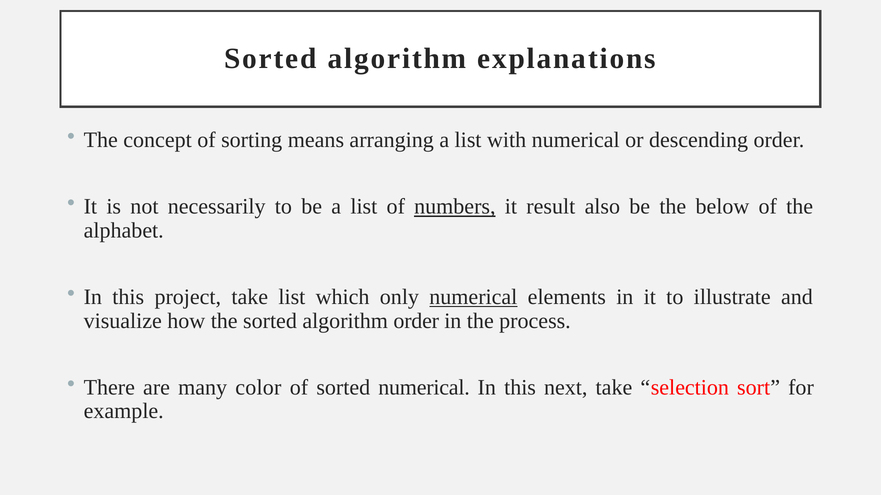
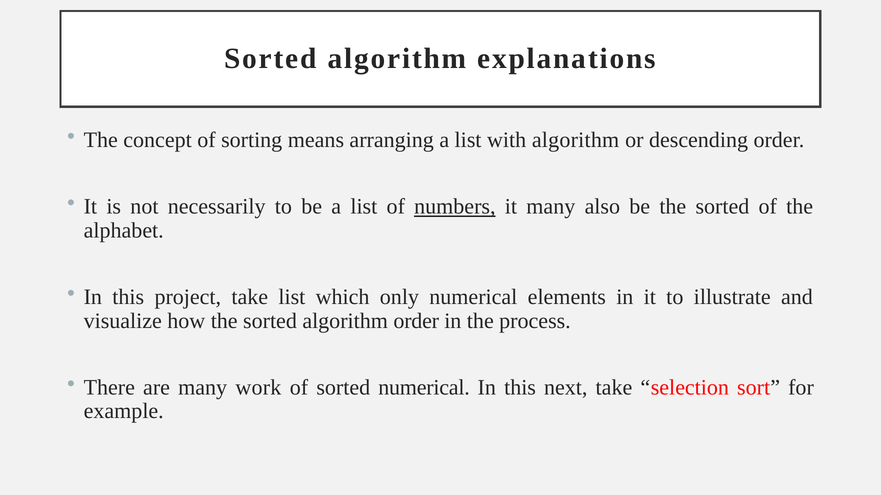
with numerical: numerical -> algorithm (576, 140)
it result: result -> many (551, 207)
be the below: below -> sorted (722, 207)
numerical underline: present -> none (473, 297)
color: color -> work (258, 388)
